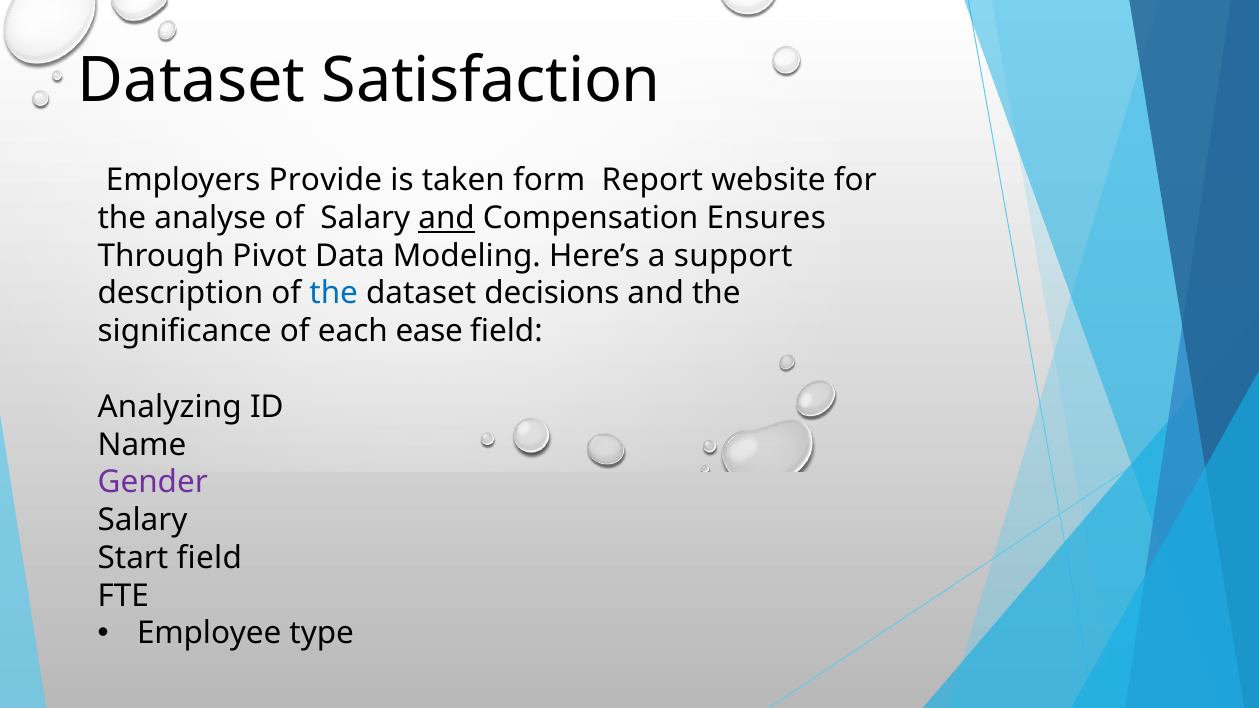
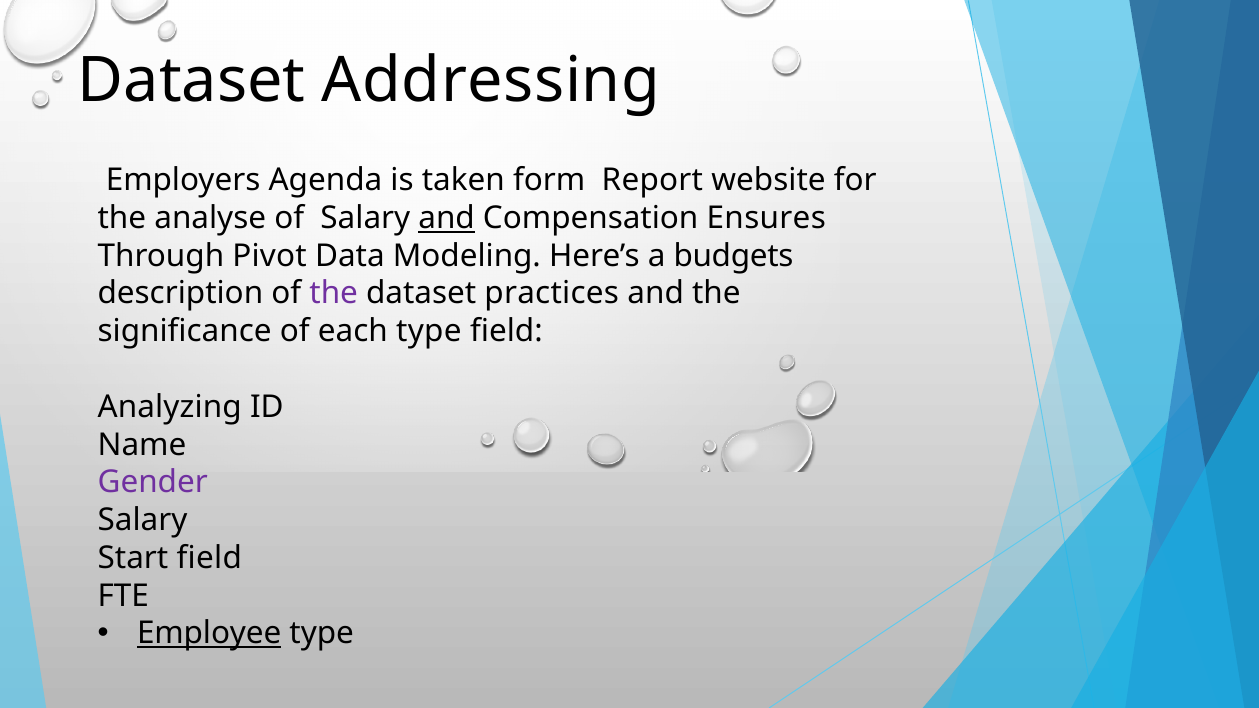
Satisfaction: Satisfaction -> Addressing (491, 81)
Provide: Provide -> Agenda (325, 180)
support: support -> budgets (733, 256)
the colour: blue -> purple (334, 294)
decisions: decisions -> practices (552, 294)
each ease: ease -> type (429, 331)
Employee underline: none -> present (209, 634)
